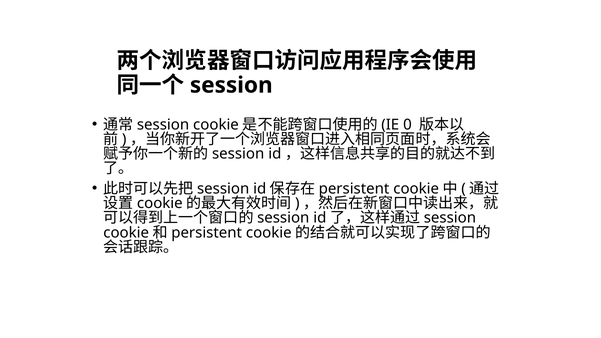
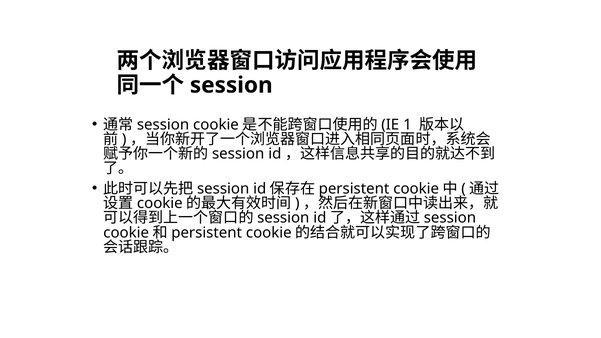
0: 0 -> 1 (407, 125)
